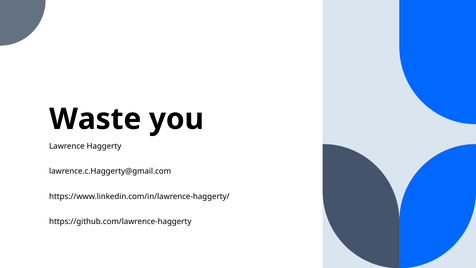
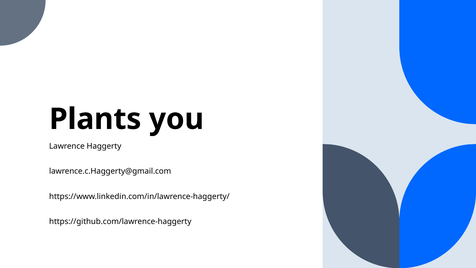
Waste: Waste -> Plants (95, 119)
